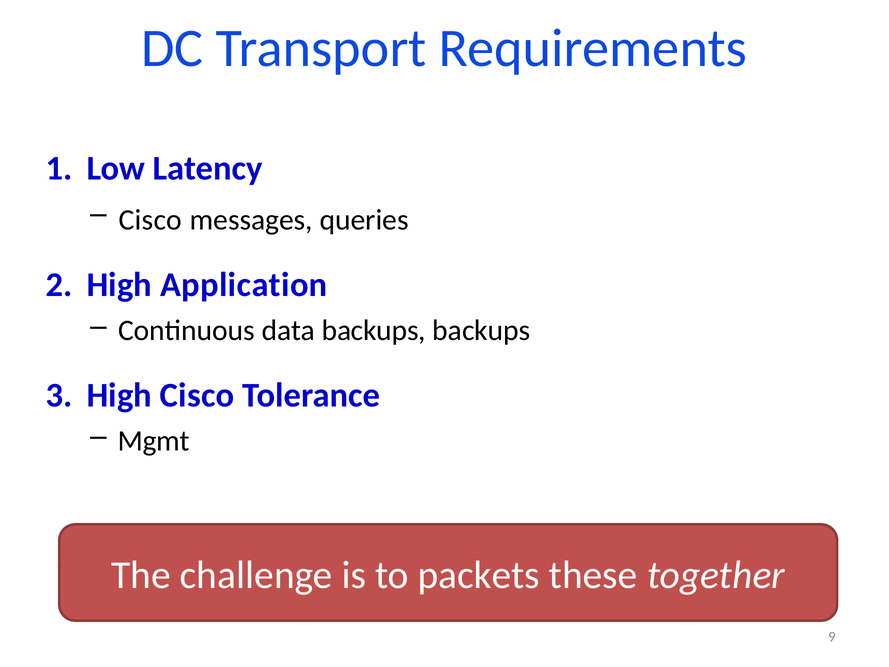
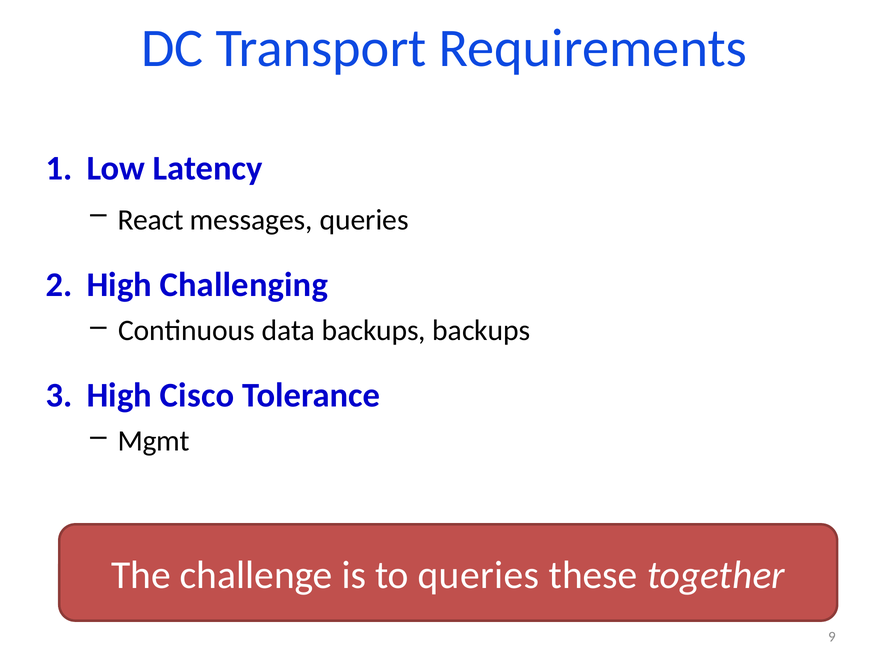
Cisco: Cisco -> React (151, 220)
Application: Application -> Challenging (244, 285)
to packets: packets -> queries (479, 575)
